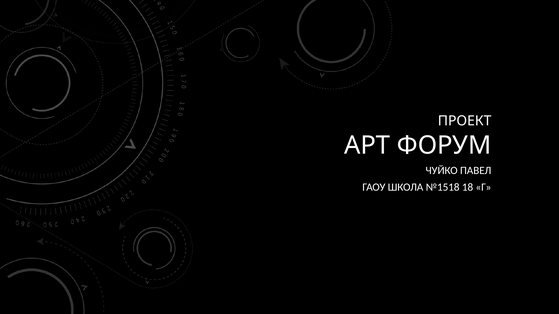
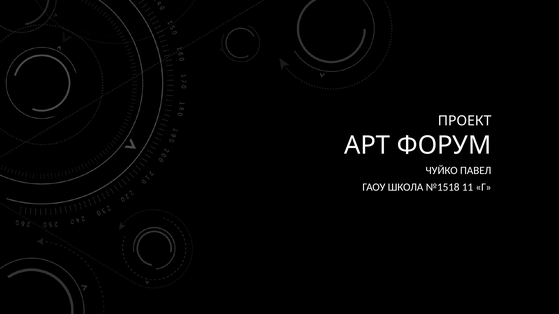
18: 18 -> 11 (468, 188)
